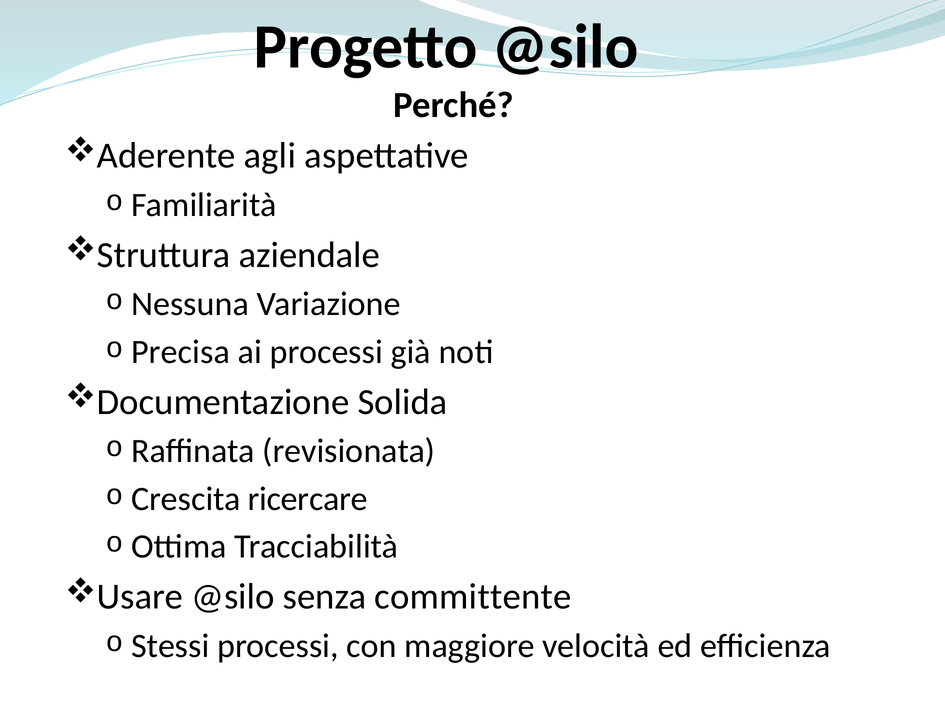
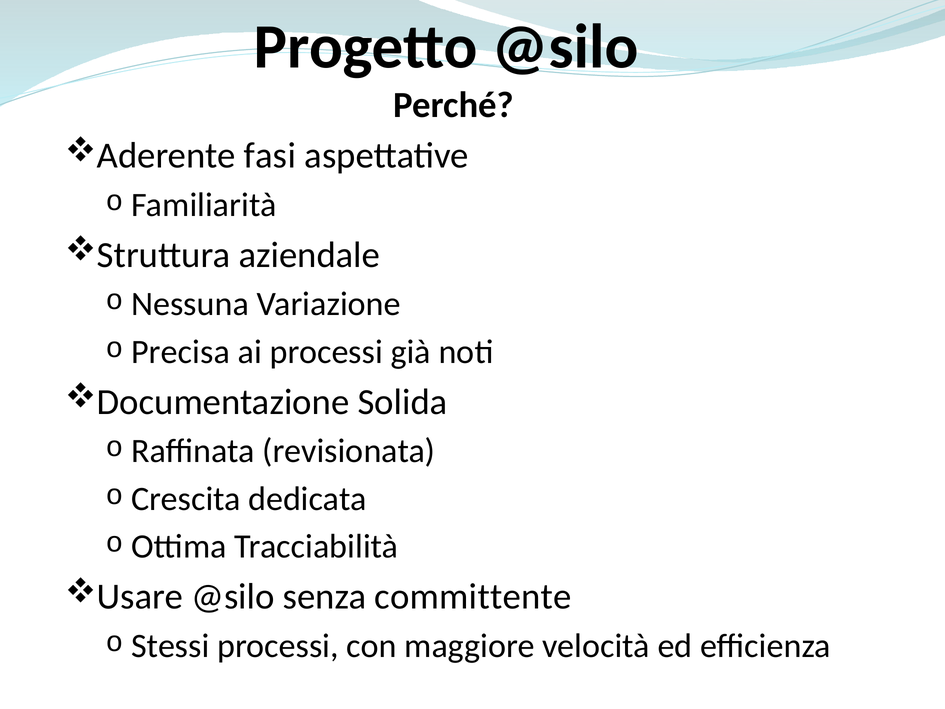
agli: agli -> fasi (270, 156)
ricercare: ricercare -> dedicata (308, 499)
